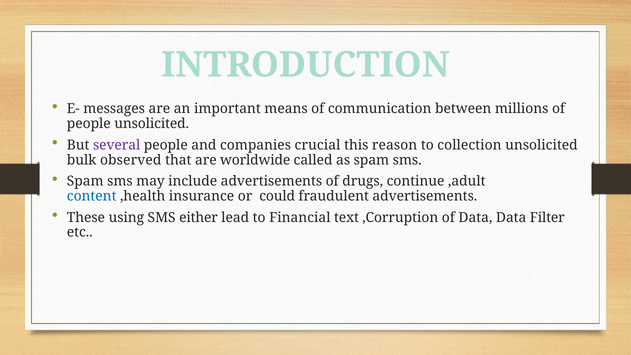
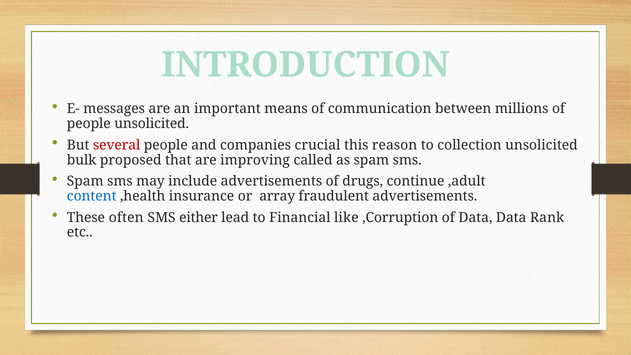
several colour: purple -> red (117, 145)
observed: observed -> proposed (131, 160)
worldwide: worldwide -> improving (255, 160)
could: could -> array (277, 196)
using: using -> often (126, 217)
text: text -> like (346, 217)
Filter: Filter -> Rank (547, 217)
